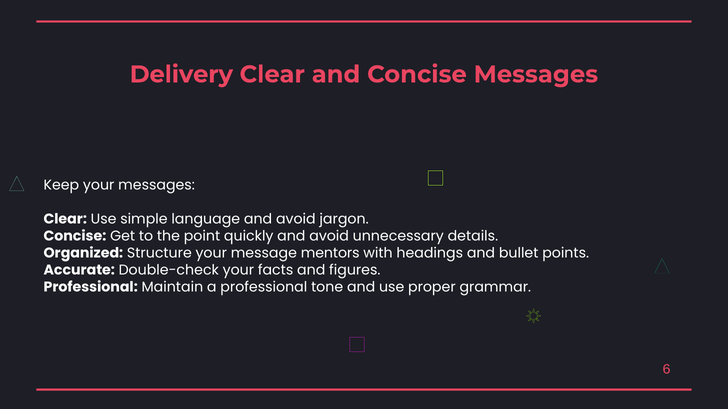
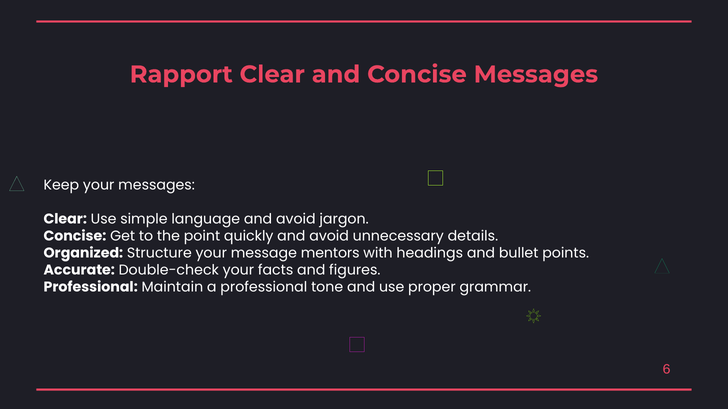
Delivery: Delivery -> Rapport (181, 74)
